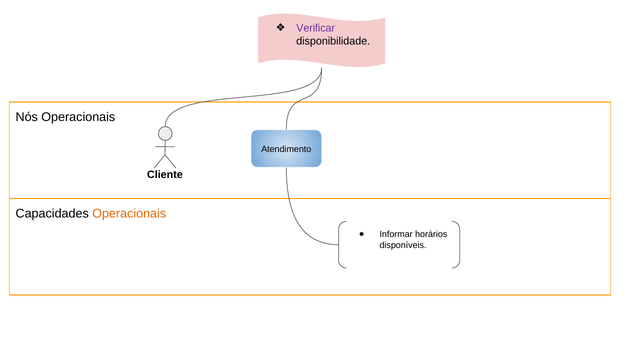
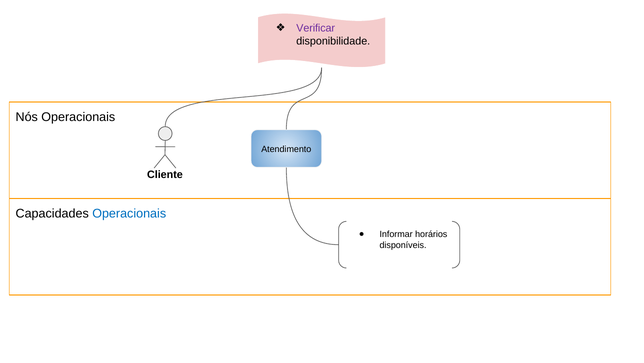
Operacionais colour: orange -> blue (129, 213)
